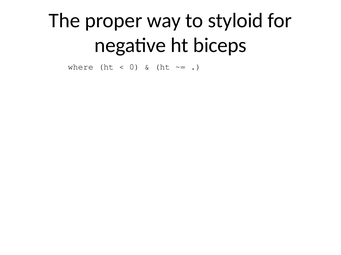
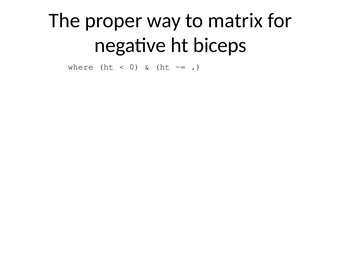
styloid: styloid -> matrix (235, 21)
